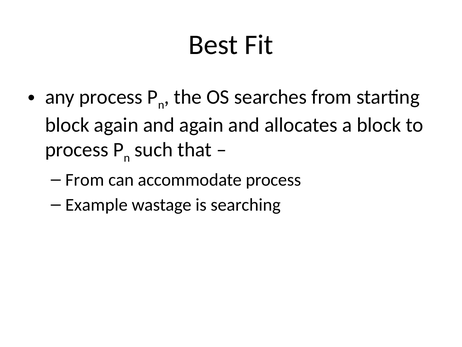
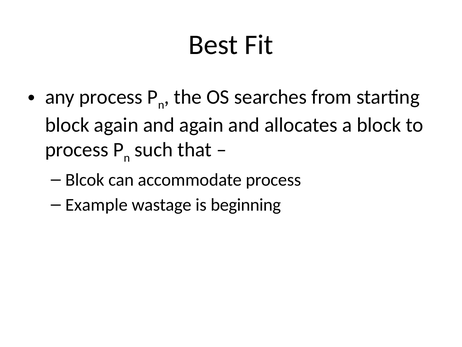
From: From -> Blcok (85, 180)
searching: searching -> beginning (246, 205)
